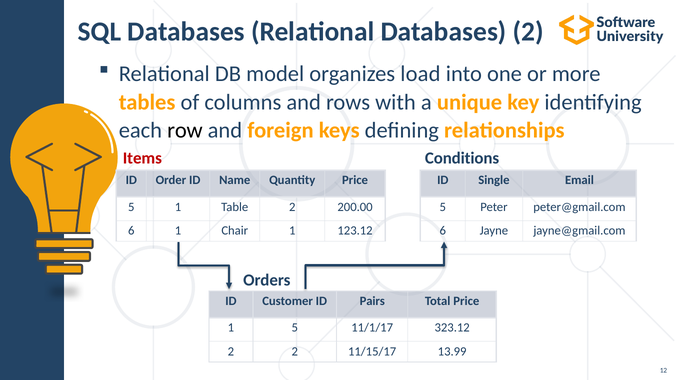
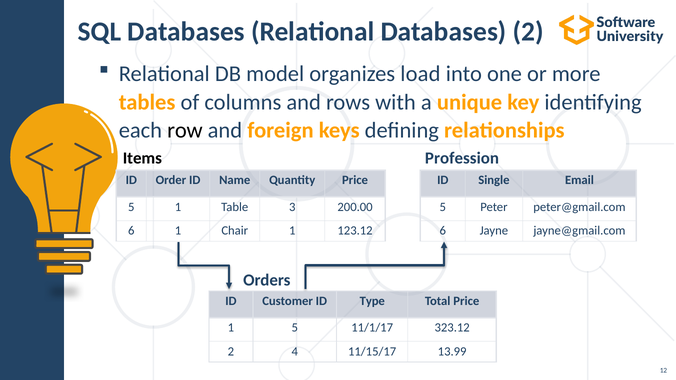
Items colour: red -> black (142, 158)
Conditions: Conditions -> Profession (462, 158)
Table 2: 2 -> 3 (292, 207)
Pairs: Pairs -> Type (372, 301)
2 2: 2 -> 4 (295, 352)
